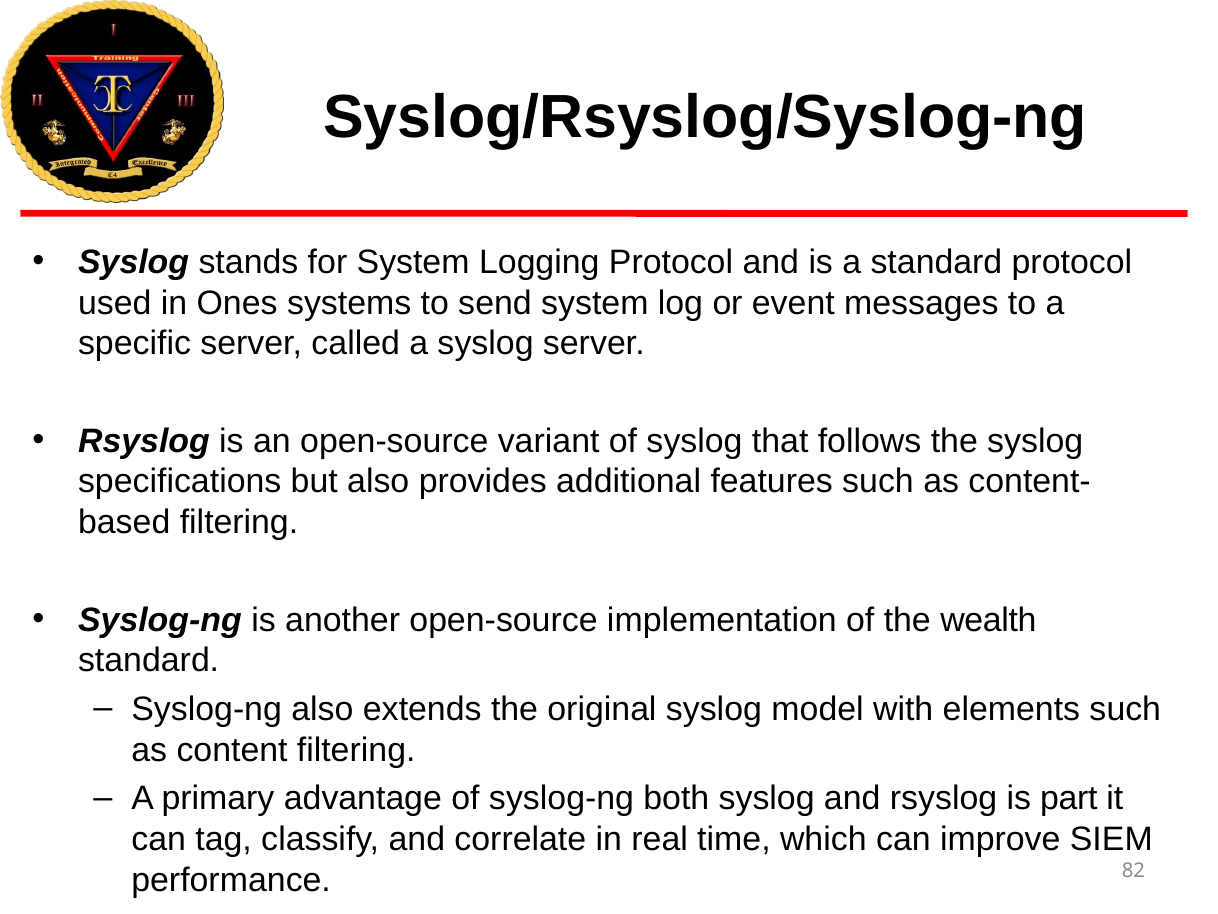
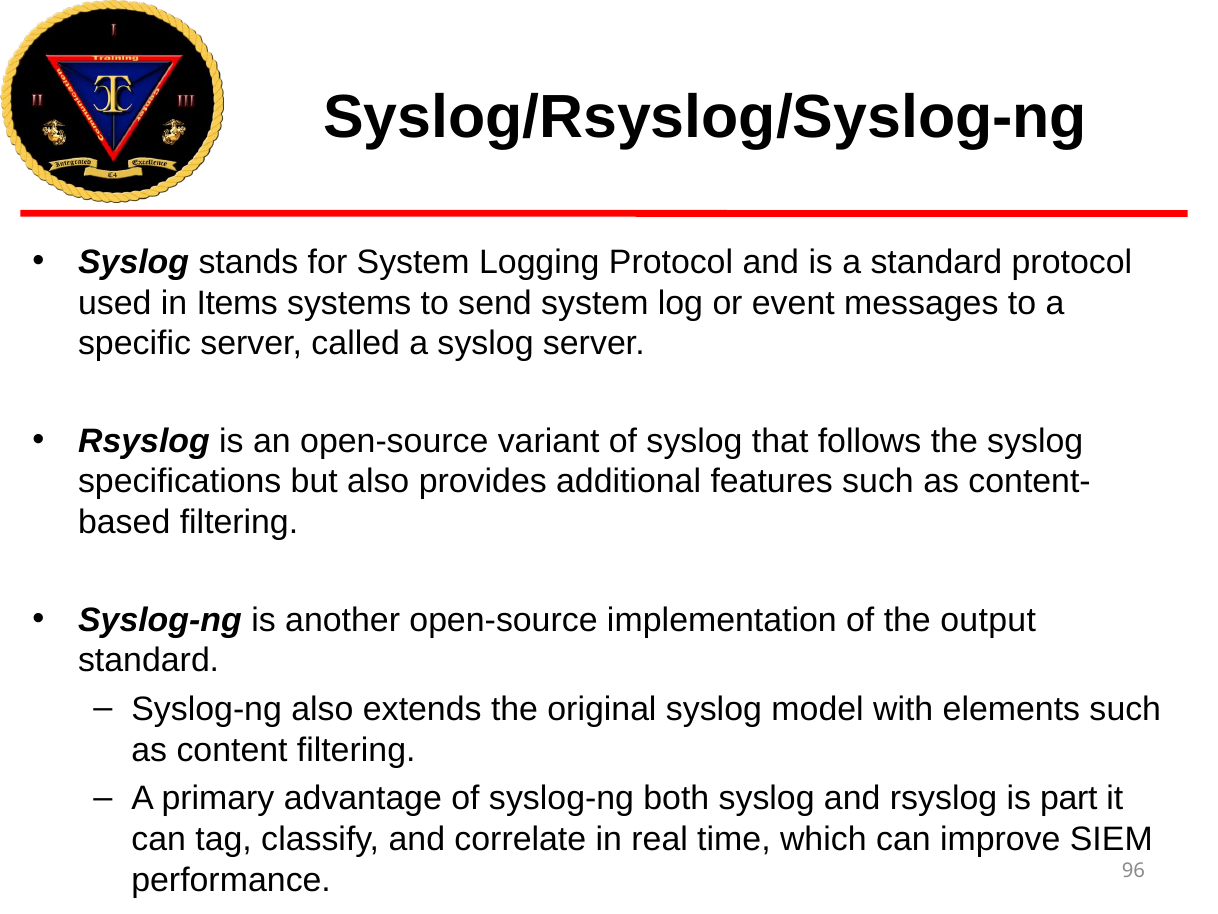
Ones: Ones -> Items (237, 303)
wealth: wealth -> output (988, 620)
82: 82 -> 96 (1133, 871)
